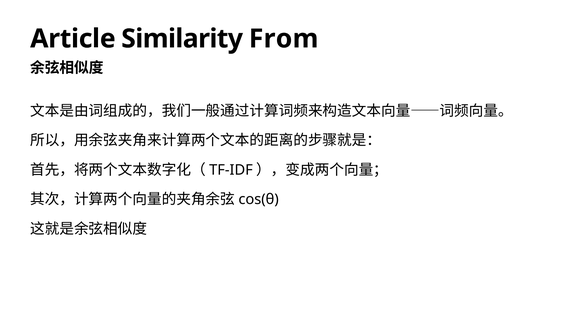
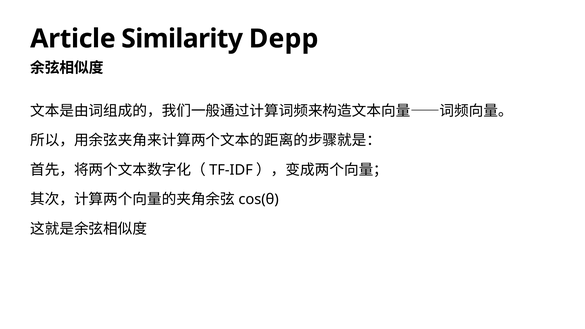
From: From -> Depp (284, 39)
